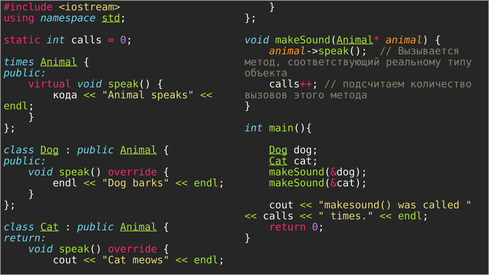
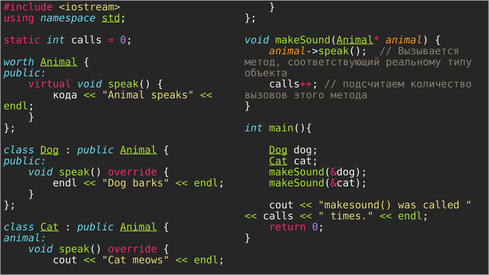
times: times -> worth (19, 62)
return: return -> animal (25, 238)
